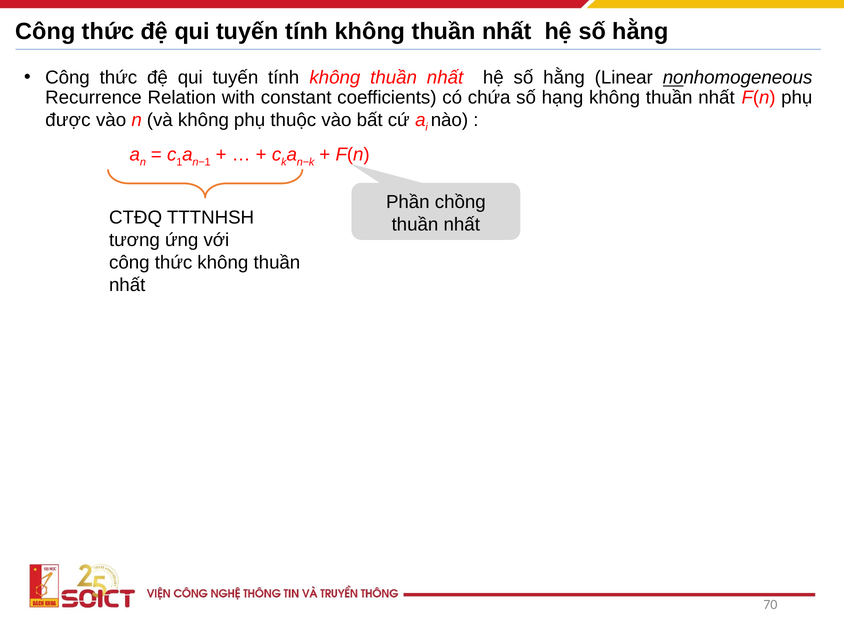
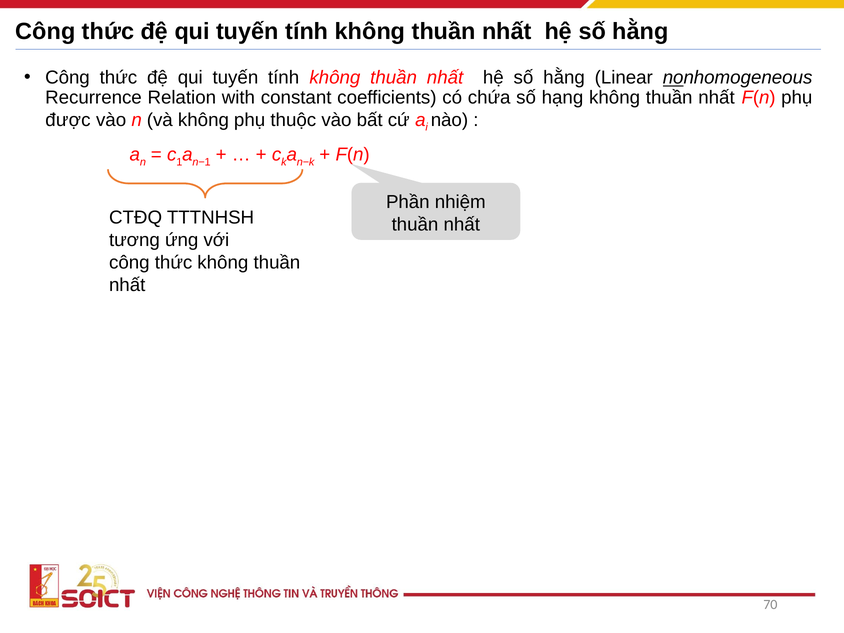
chồng: chồng -> nhiệm (460, 202)
